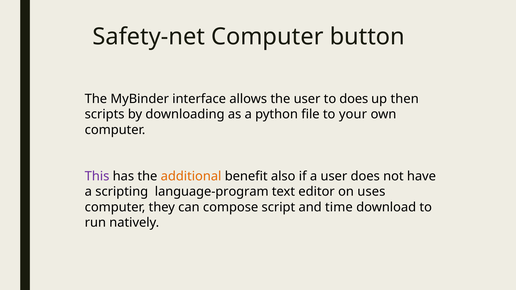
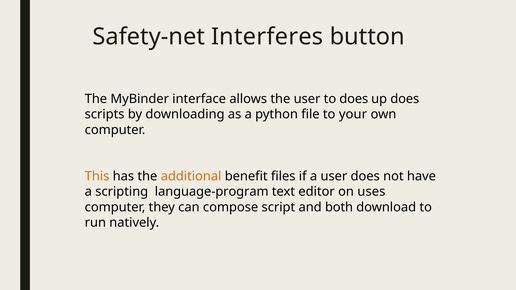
Safety-net Computer: Computer -> Interferes (267, 37)
up then: then -> does (405, 99)
This colour: purple -> orange (97, 176)
also: also -> files (283, 176)
time: time -> both (339, 207)
